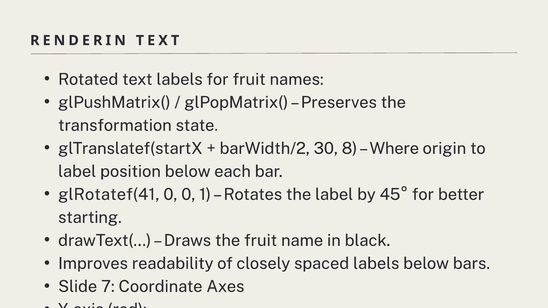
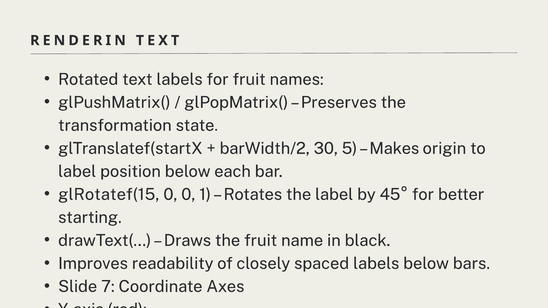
30 8: 8 -> 5 (349, 149)
Where: Where -> Makes (394, 149)
glRotatef(41: glRotatef(41 -> glRotatef(15 (109, 195)
